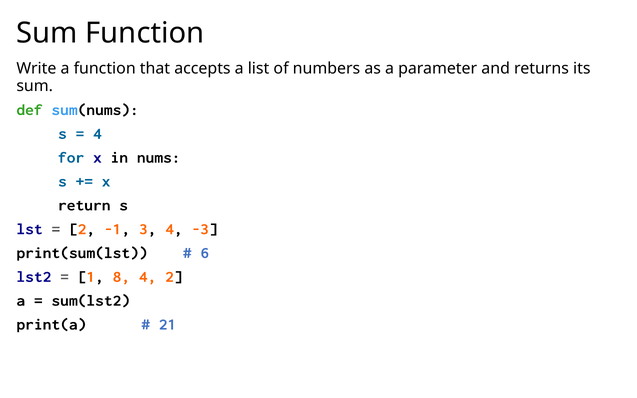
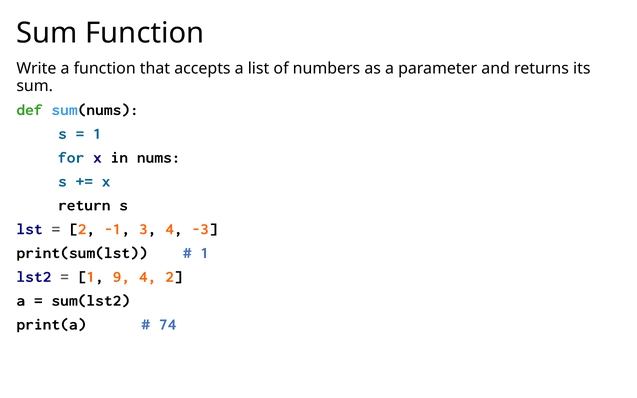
4: 4 -> 1 (97, 134)
6: 6 -> 1 (205, 253)
8: 8 -> 9 (121, 277)
21: 21 -> 74 (168, 324)
